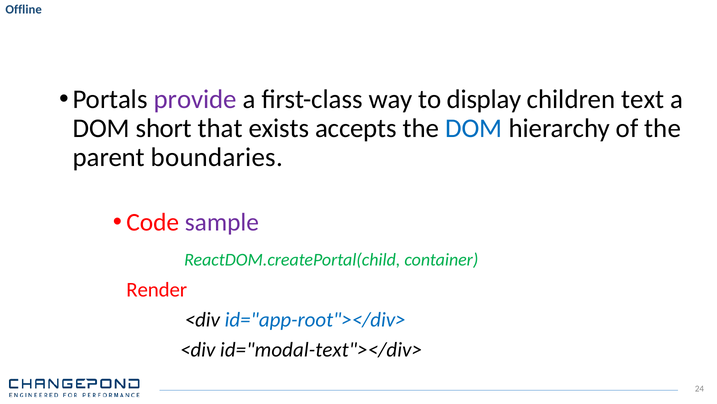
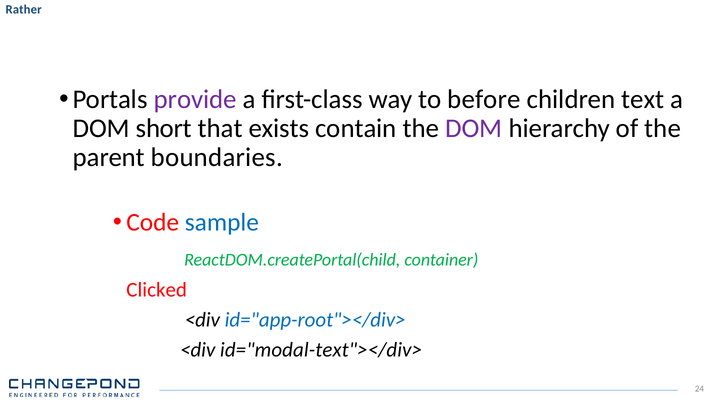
Offline: Offline -> Rather (24, 9)
display: display -> before (484, 99)
accepts: accepts -> contain (356, 128)
DOM colour: blue -> purple (474, 128)
sample colour: purple -> blue (222, 222)
Render: Render -> Clicked (157, 289)
